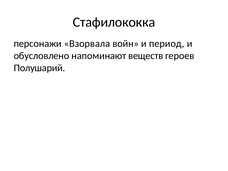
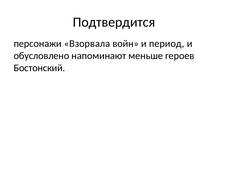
Стафилококка: Стафилококка -> Подтвердится (114, 22)
веществ: веществ -> меньше (146, 56)
Полушарий: Полушарий -> Бостонский (39, 68)
